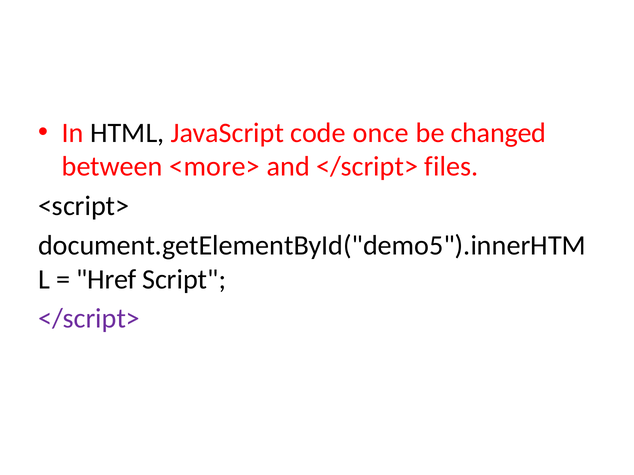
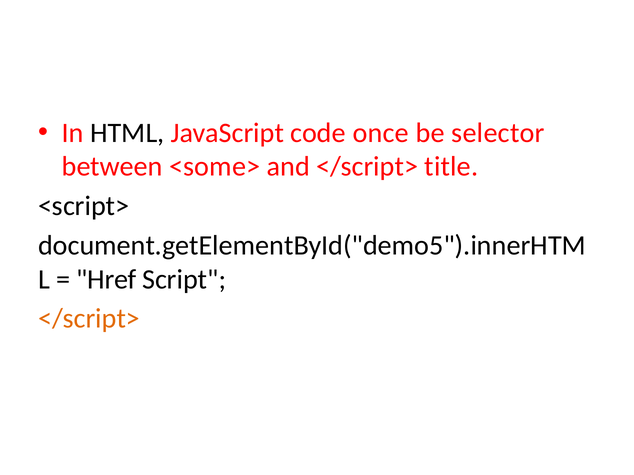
changed: changed -> selector (498, 133)
<more>: <more> -> <some> (215, 167)
files: files -> title (451, 167)
</script> colour: purple -> orange (89, 319)
